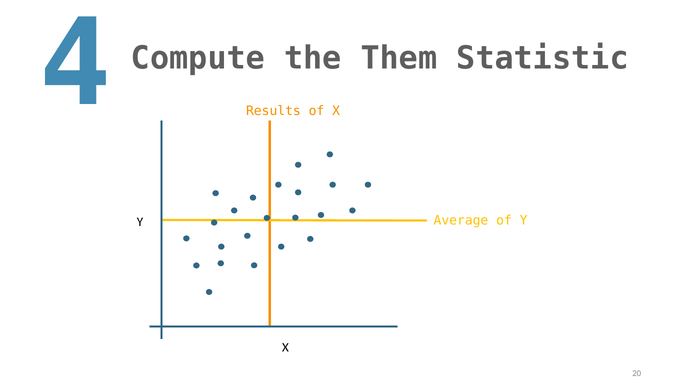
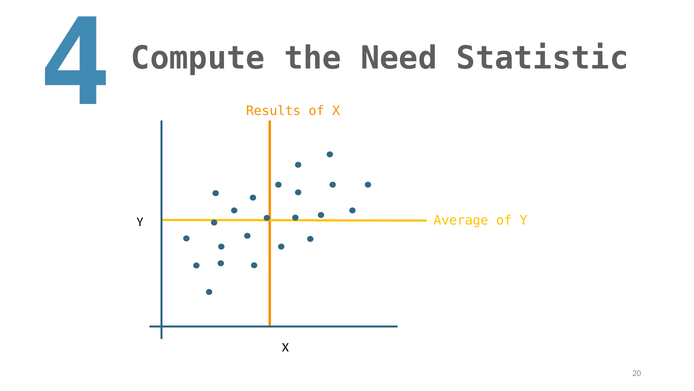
Them: Them -> Need (399, 58)
